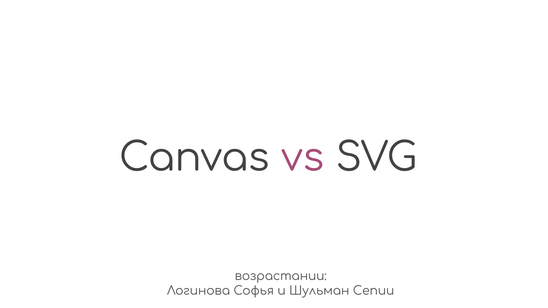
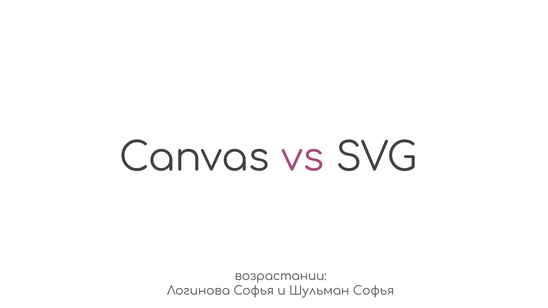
Шульман Сепии: Сепии -> Софья (374, 291)
